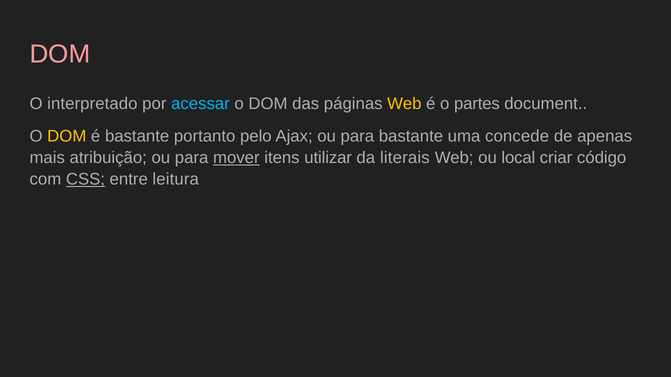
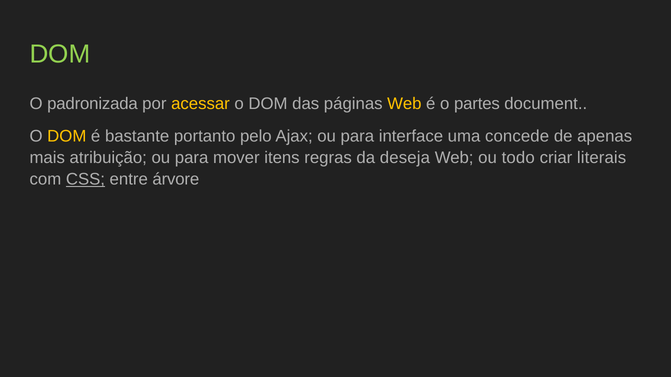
DOM colour: pink -> light green (60, 54)
interpretado: interpretado -> padronizada (92, 104)
acessar colour: light blue -> yellow (200, 104)
para bastante: bastante -> interface (411, 137)
mover underline: present -> none (236, 158)
utilizar: utilizar -> regras (328, 158)
literais: literais -> deseja (405, 158)
local: local -> todo (518, 158)
código: código -> literais (602, 158)
leitura: leitura -> árvore (176, 180)
